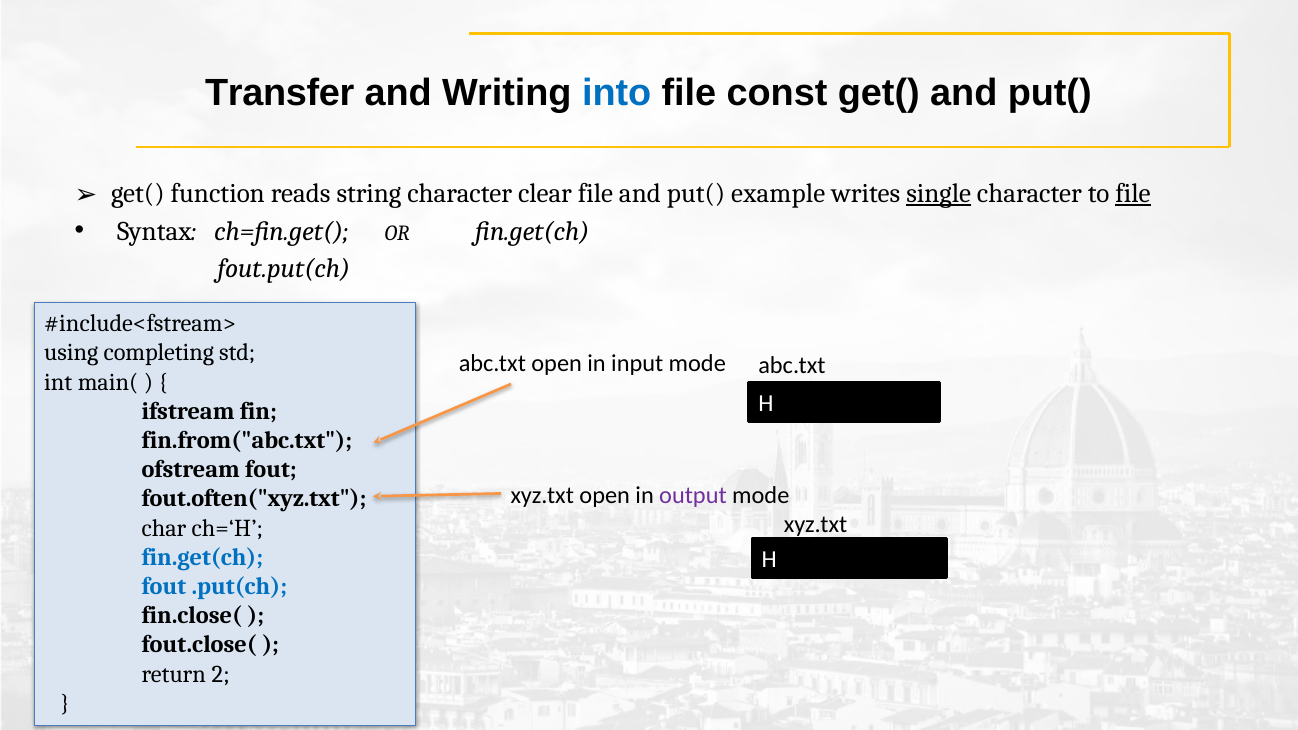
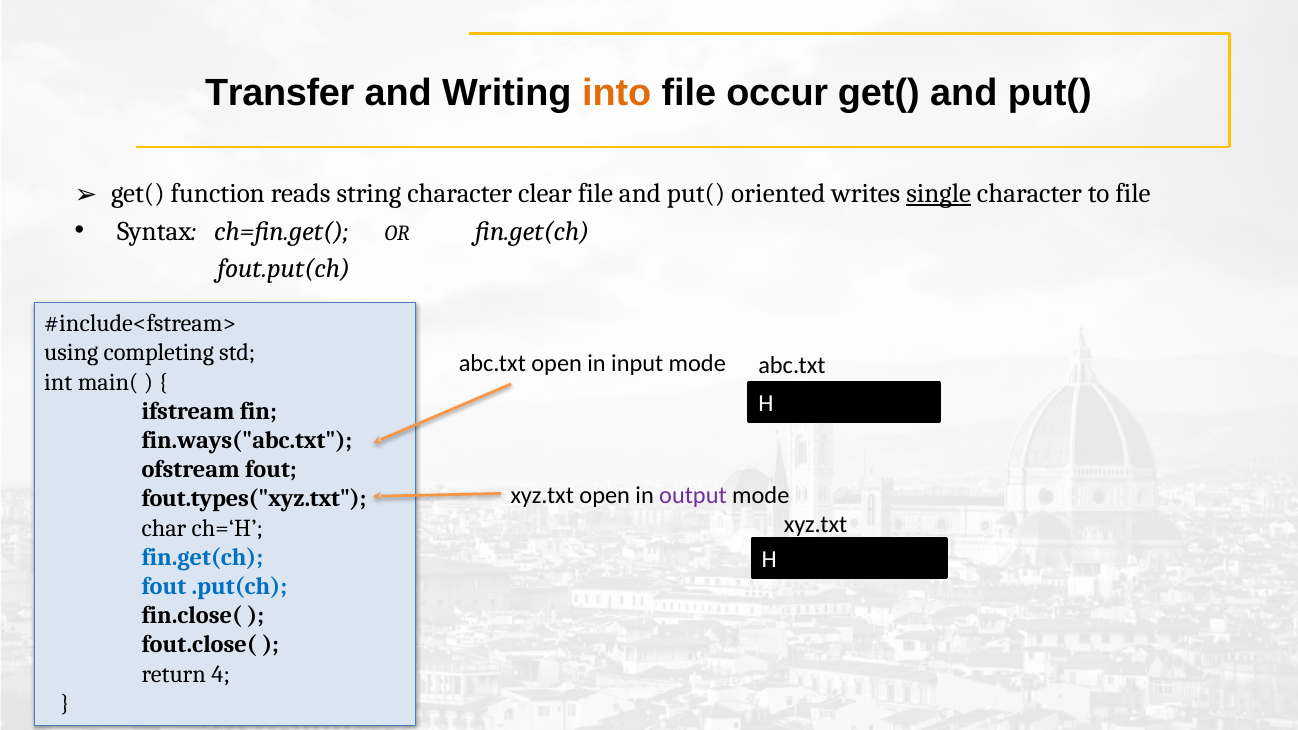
into colour: blue -> orange (617, 93)
const: const -> occur (777, 93)
example: example -> oriented (778, 193)
file underline: present -> none (1133, 193)
fin.from("abc.txt: fin.from("abc.txt -> fin.ways("abc.txt (247, 441)
fout.often("xyz.txt: fout.often("xyz.txt -> fout.types("xyz.txt (254, 499)
2: 2 -> 4 (221, 674)
